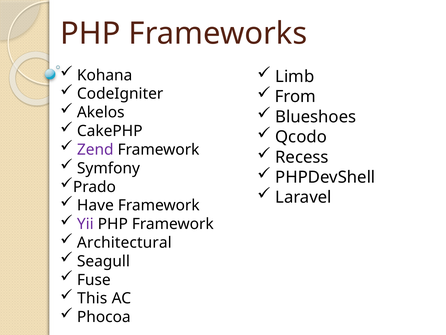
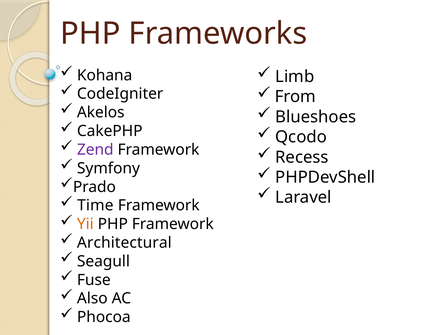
Have: Have -> Time (95, 205)
Yii colour: purple -> orange (85, 224)
This: This -> Also (92, 298)
